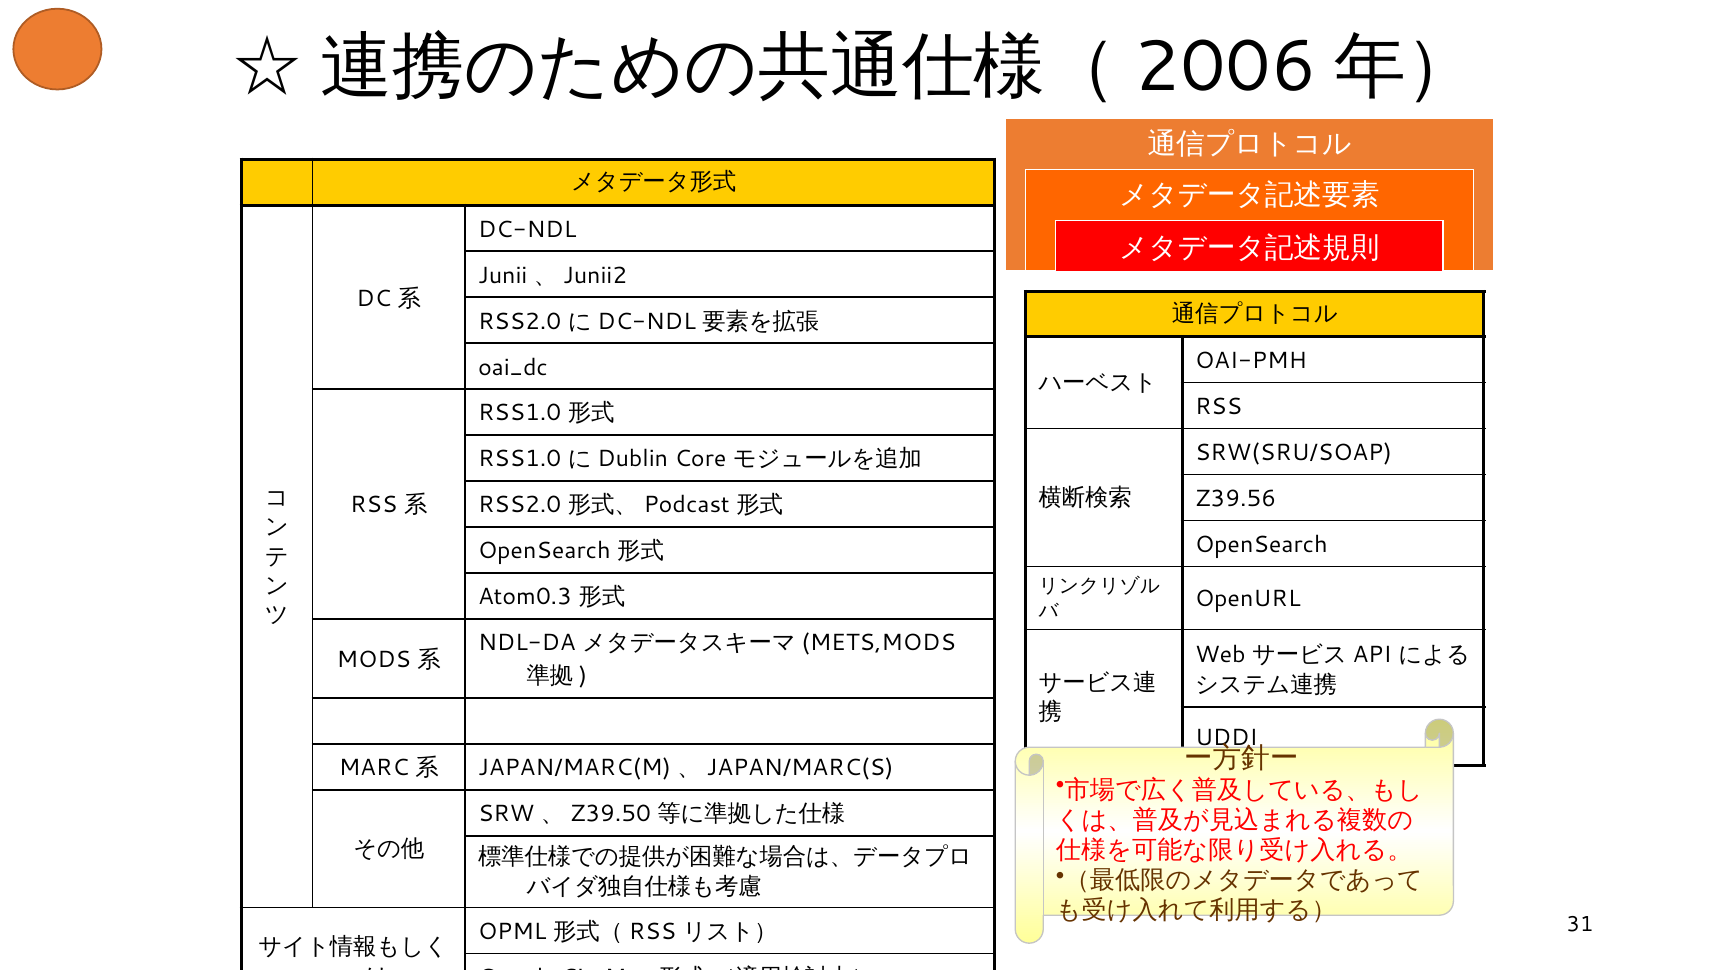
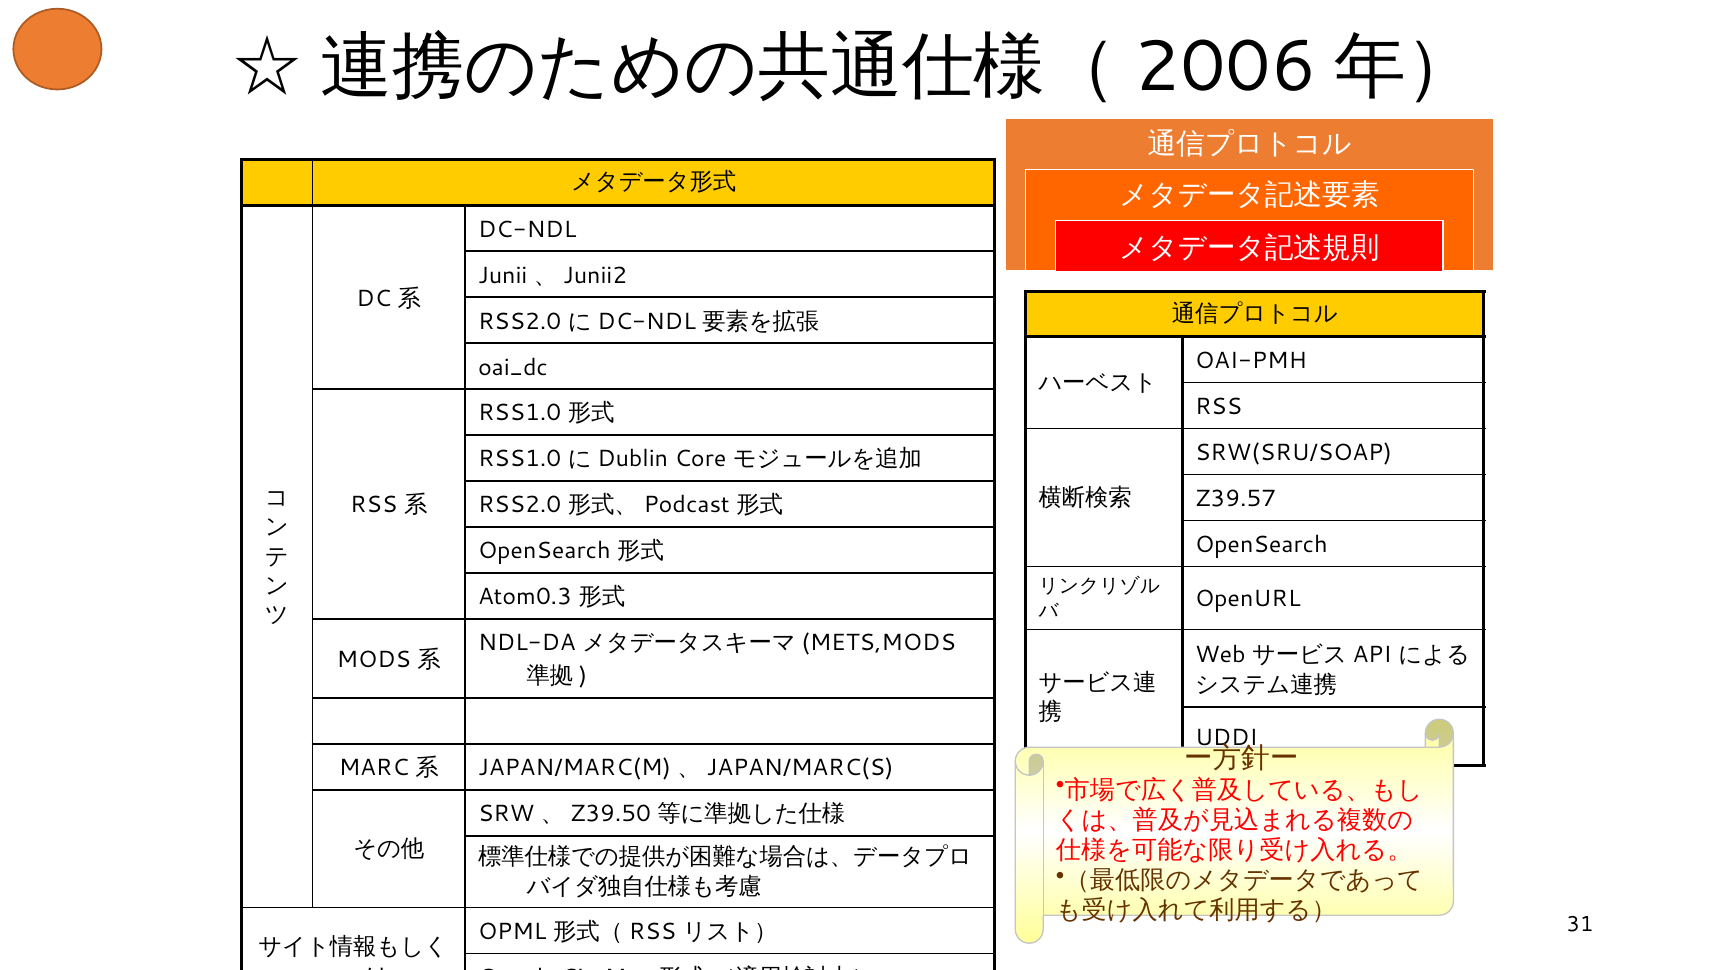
Z39.56: Z39.56 -> Z39.57 (1236, 499)
